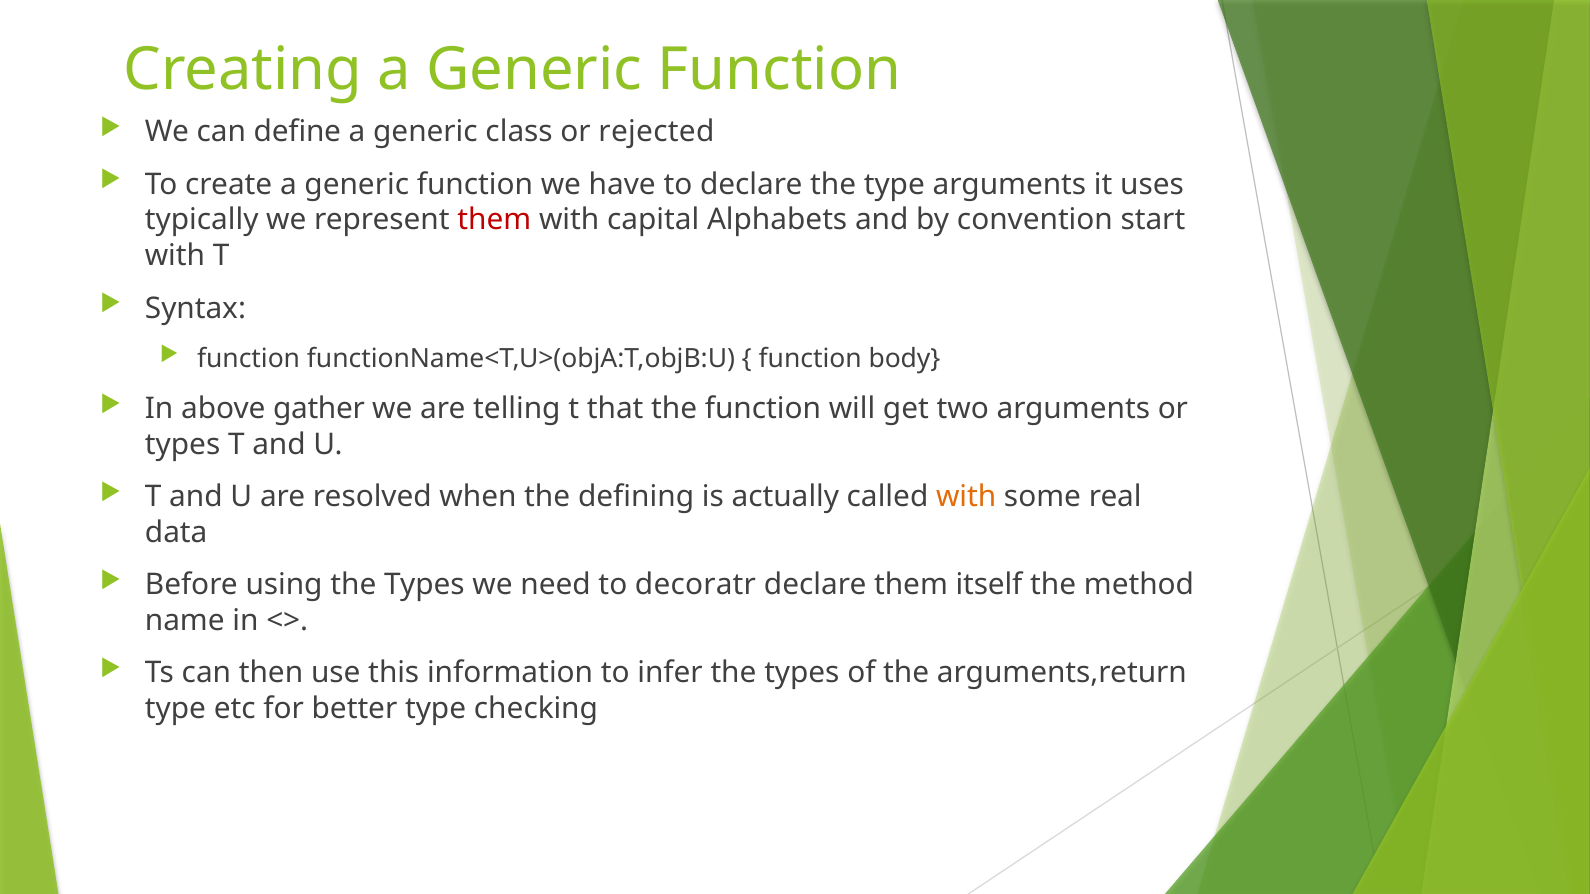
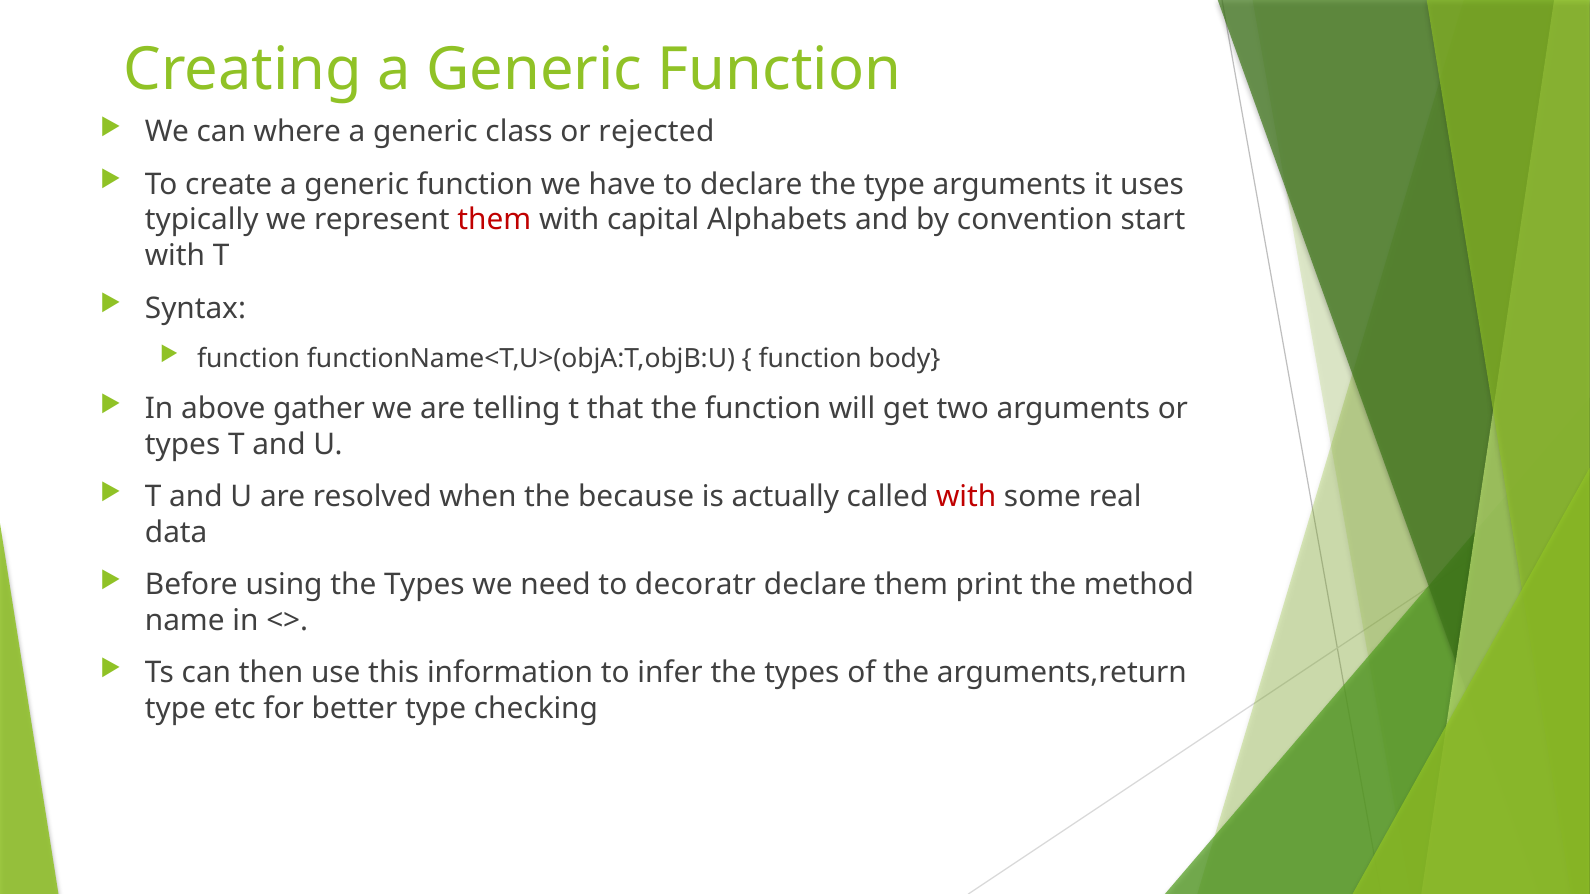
define: define -> where (297, 132)
defining: defining -> because (636, 497)
with colour: orange -> red (966, 497)
itself: itself -> print (989, 585)
